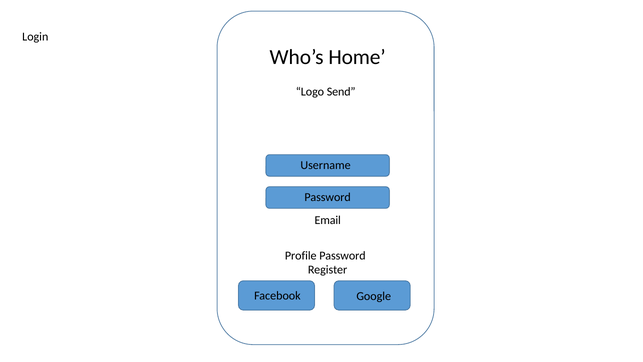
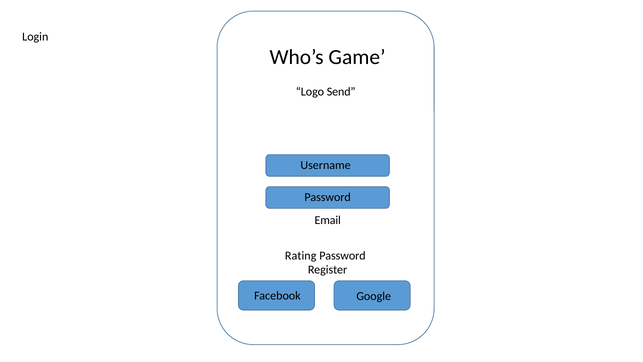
Home: Home -> Game (357, 57)
Profile: Profile -> Rating (301, 255)
